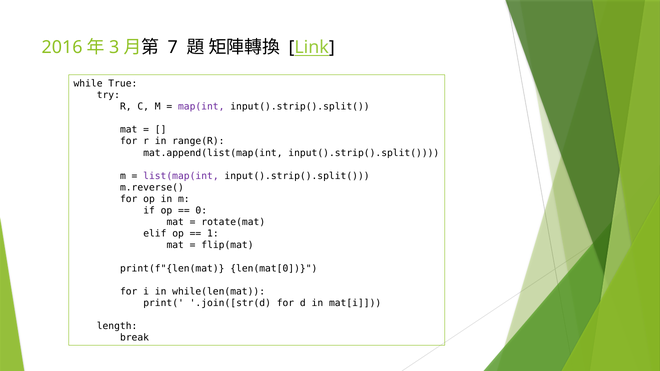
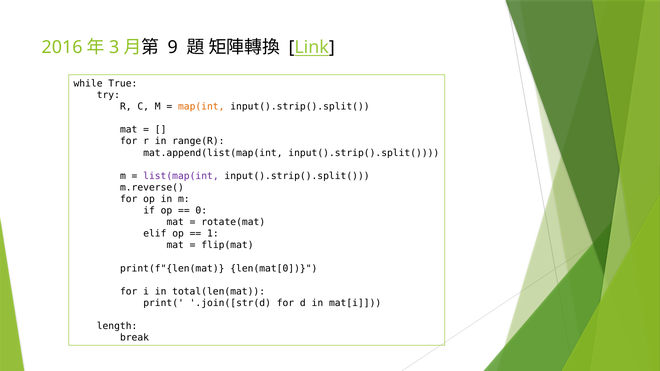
7: 7 -> 9 (173, 47)
map(int colour: purple -> orange (201, 107)
while(len(mat: while(len(mat -> total(len(mat (219, 292)
